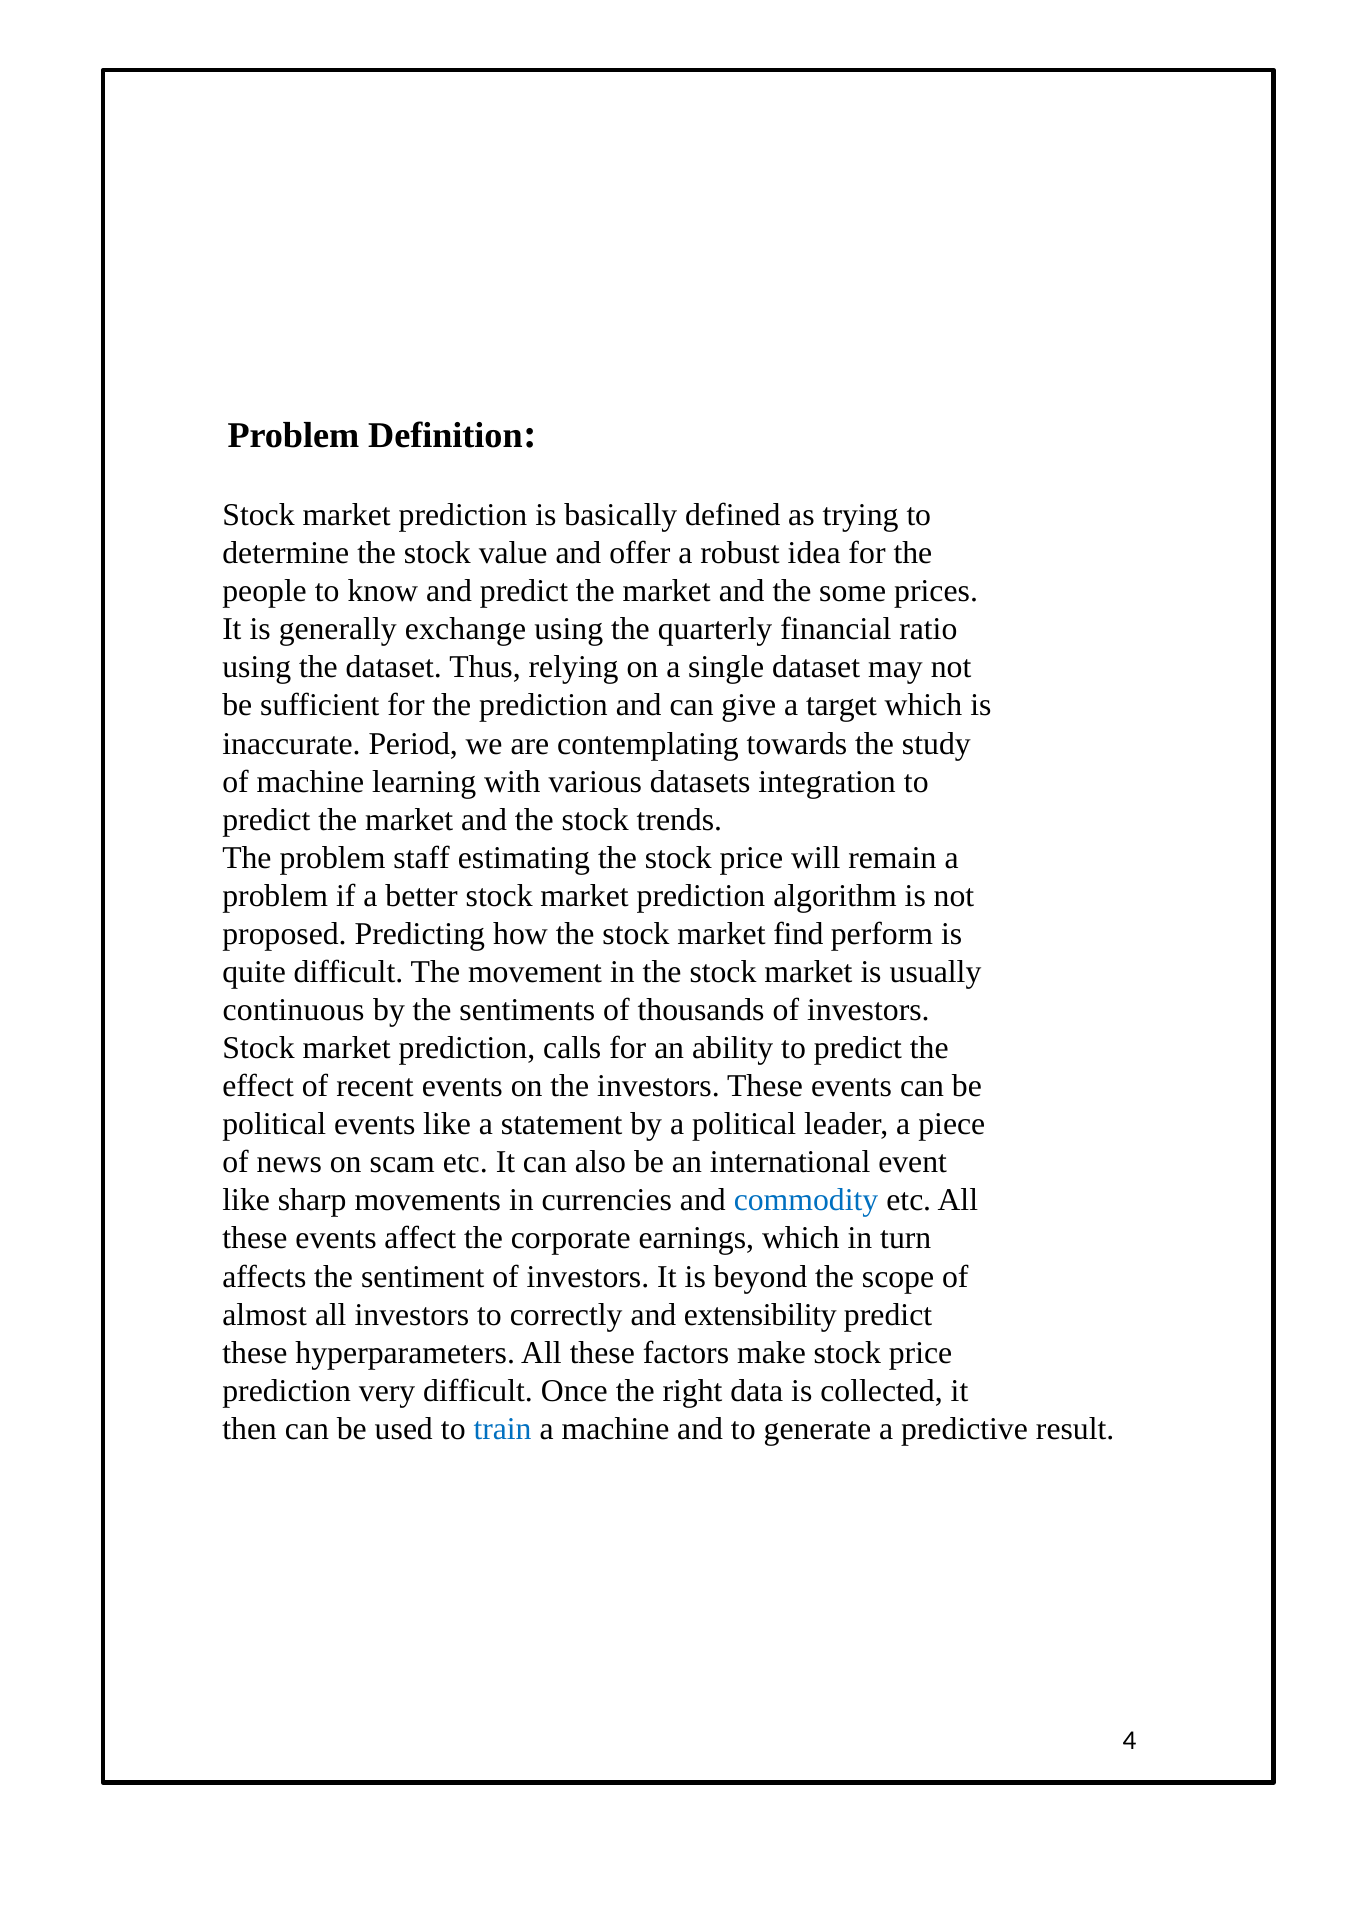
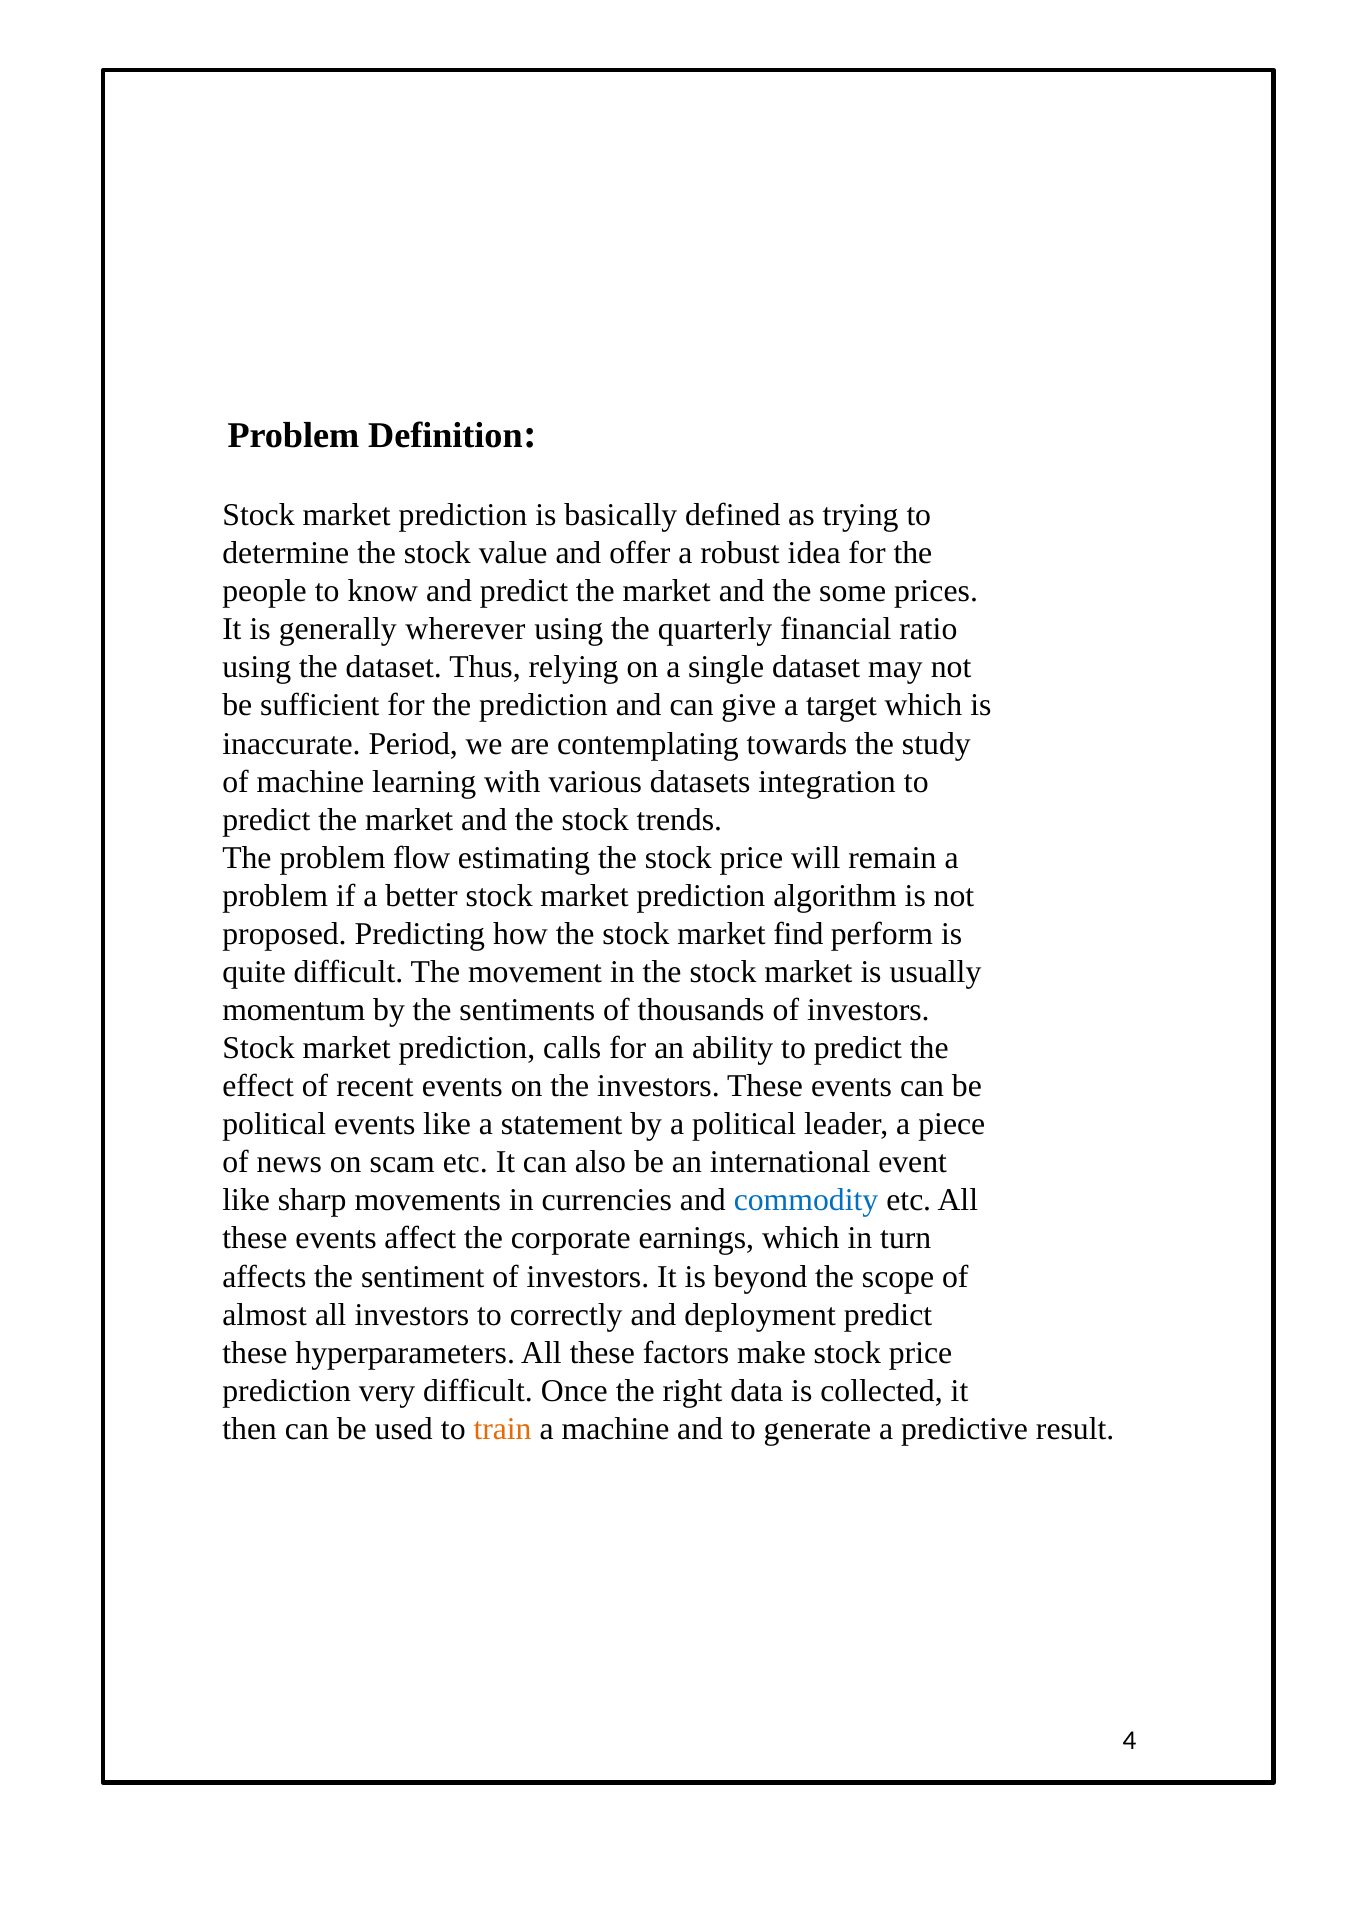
exchange: exchange -> wherever (465, 630)
staff: staff -> flow (422, 858)
continuous: continuous -> momentum (294, 1010)
extensibility: extensibility -> deployment (760, 1315)
train colour: blue -> orange (503, 1429)
